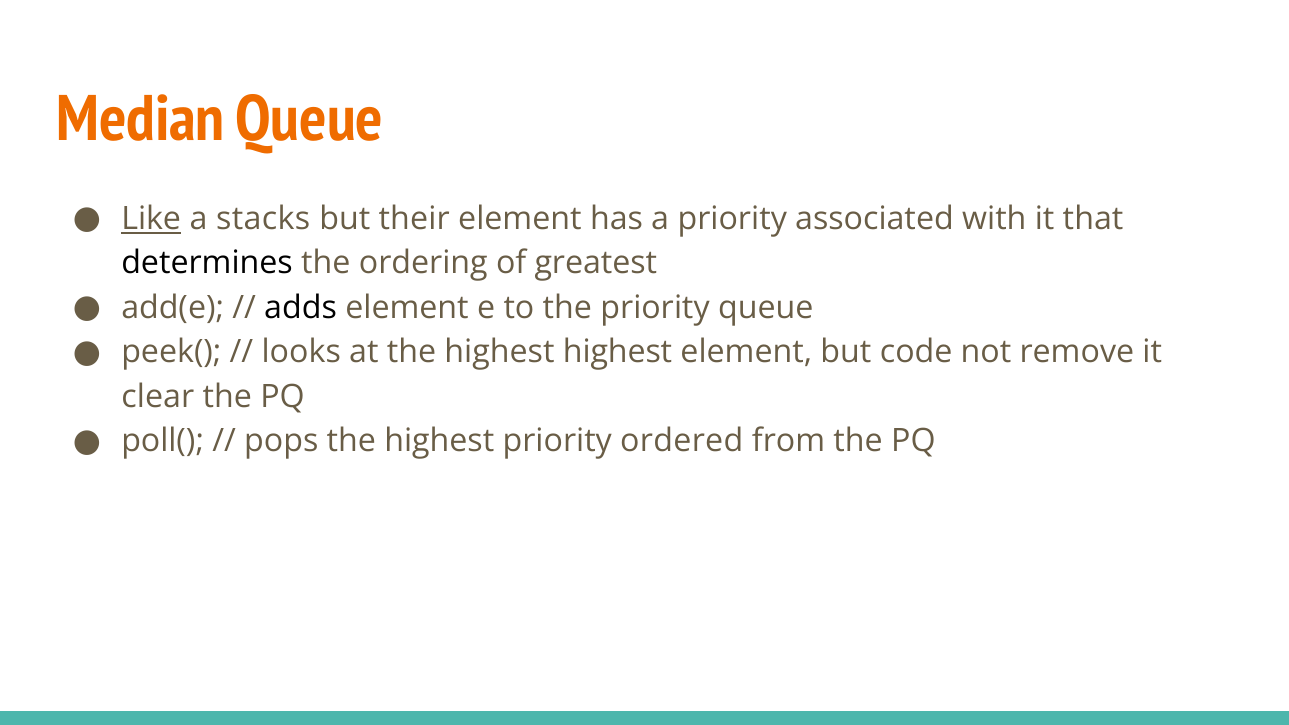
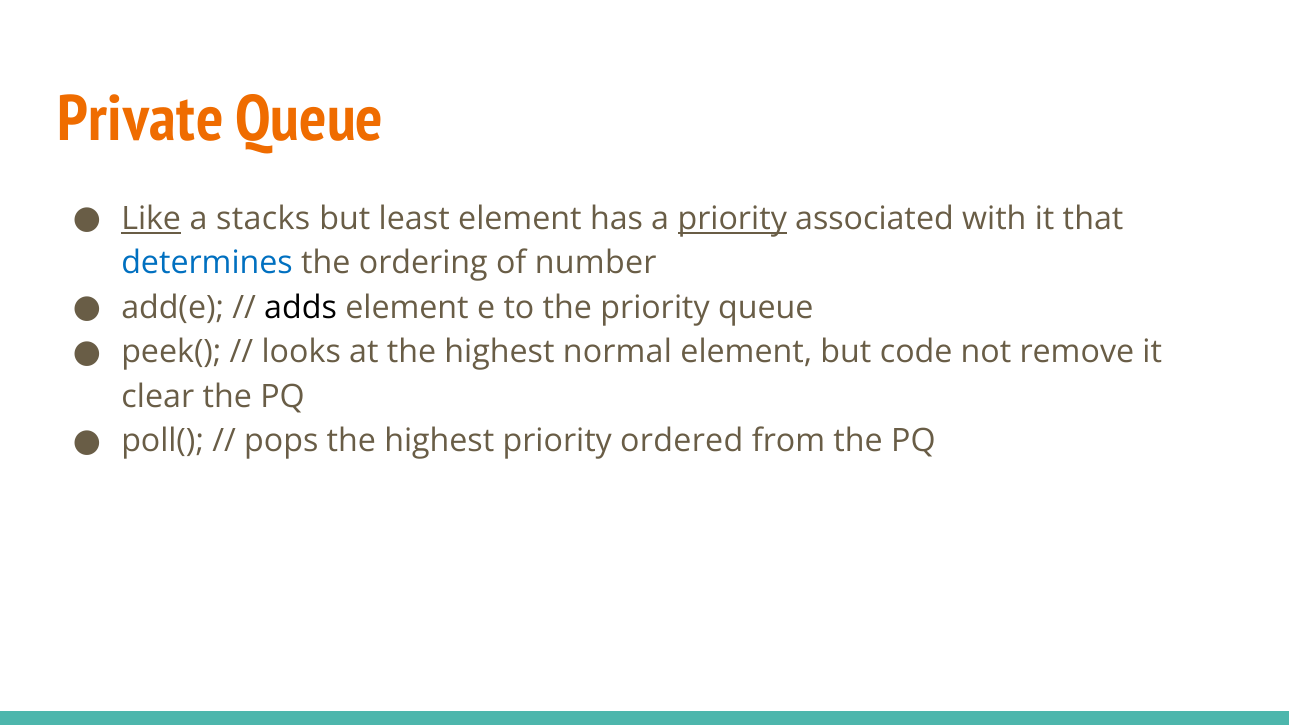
Median: Median -> Private (140, 119)
their: their -> least (414, 219)
priority underline: none -> present (732, 219)
determines colour: black -> blue (207, 263)
greatest: greatest -> number (596, 263)
highest highest: highest -> normal (617, 352)
